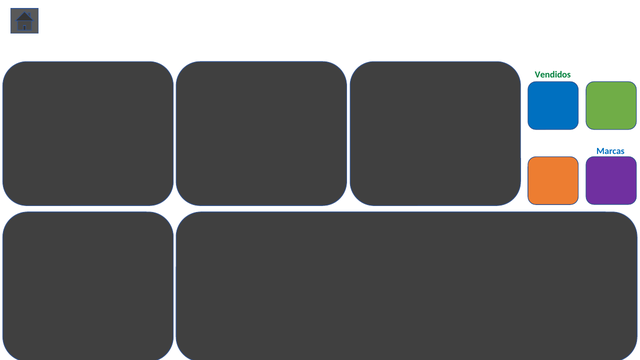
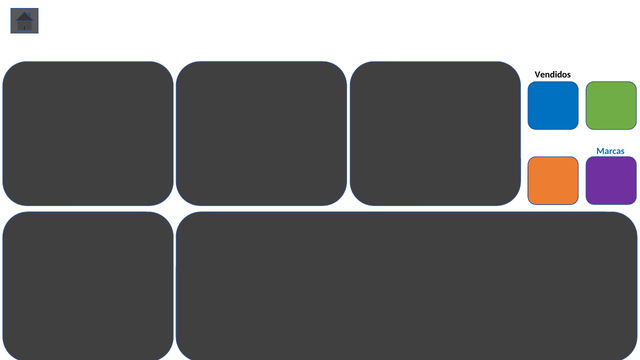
Vendidos colour: green -> black (553, 75)
